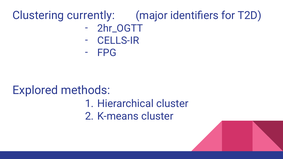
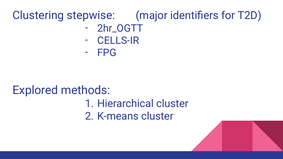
currently: currently -> stepwise (91, 15)
